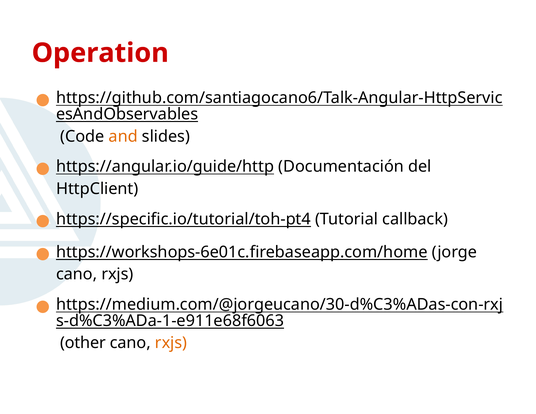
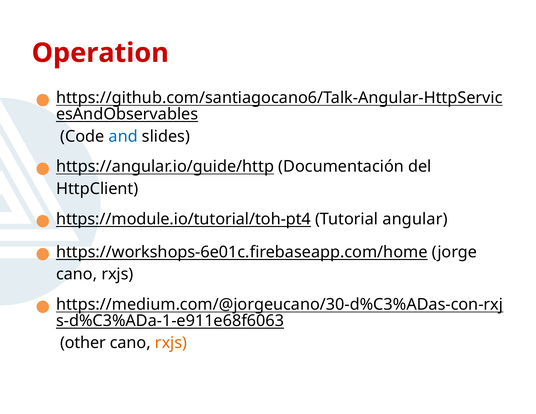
and colour: orange -> blue (123, 136)
https://specific.io/tutorial/toh-pt4: https://specific.io/tutorial/toh-pt4 -> https://module.io/tutorial/toh-pt4 (183, 219)
callback: callback -> angular (415, 219)
